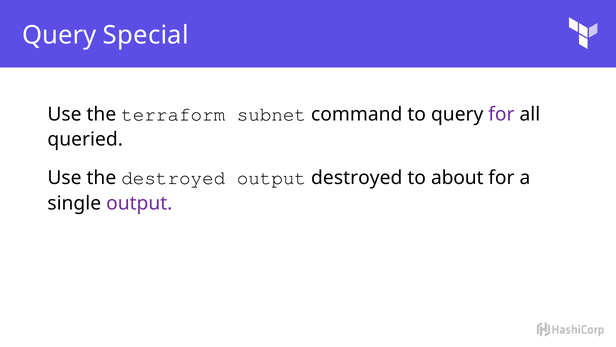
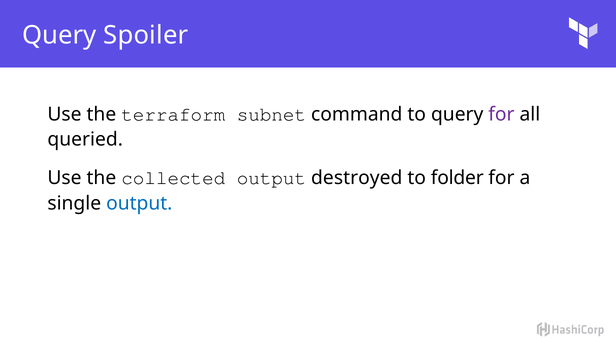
Special: Special -> Spoiler (146, 35)
the destroyed: destroyed -> collected (173, 178)
about: about -> folder (457, 178)
output colour: purple -> blue (139, 203)
